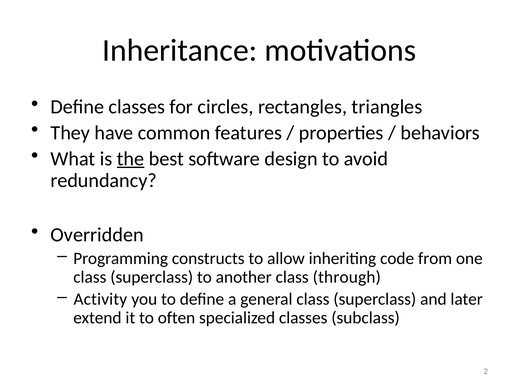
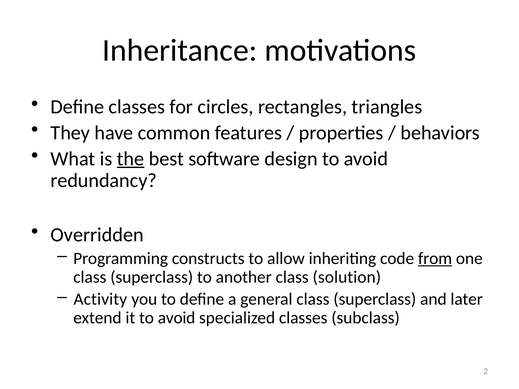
from underline: none -> present (435, 258)
through: through -> solution (347, 277)
it to often: often -> avoid (177, 318)
